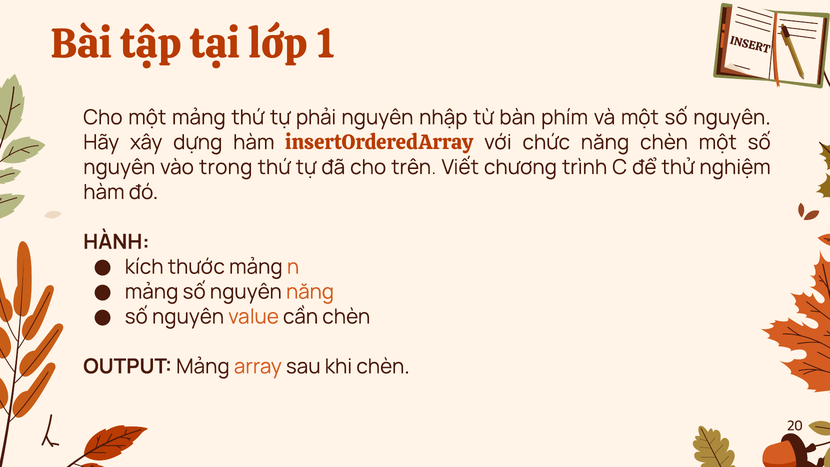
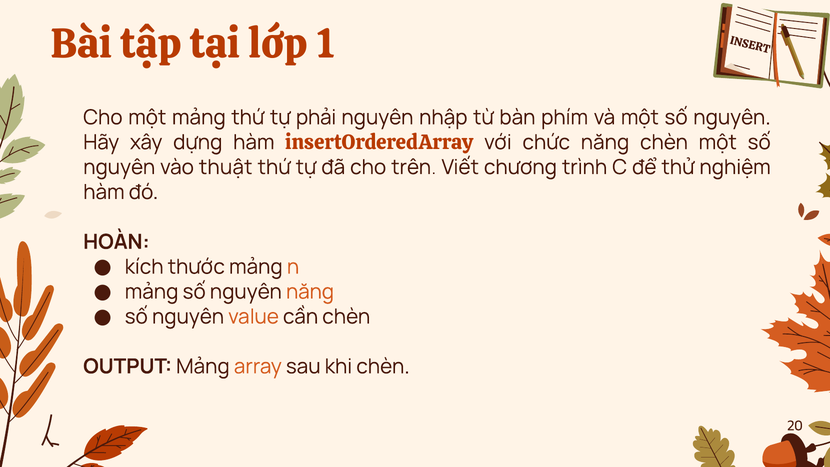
trong: trong -> thuật (226, 167)
HÀNH: HÀNH -> HOÀN (116, 242)
